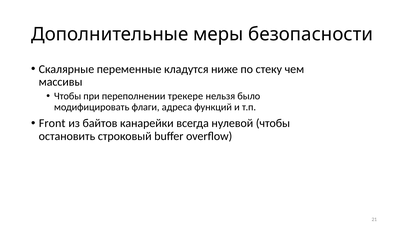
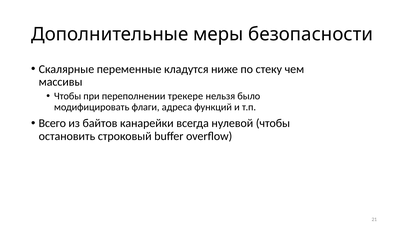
Front: Front -> Всего (52, 123)
